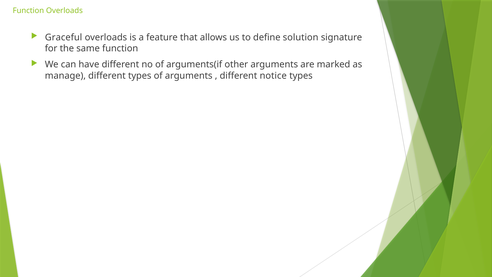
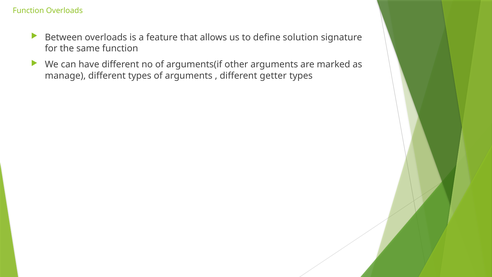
Graceful: Graceful -> Between (64, 37)
notice: notice -> getter (273, 76)
